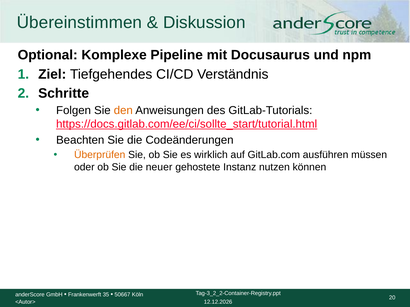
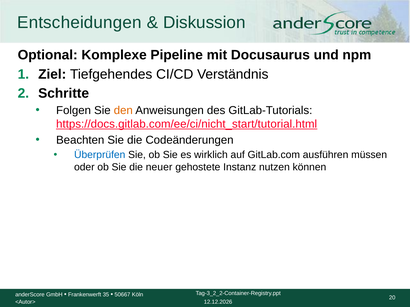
Übereinstimmen: Übereinstimmen -> Entscheidungen (79, 22)
https://docs.gitlab.com/ee/ci/sollte_start/tutorial.html: https://docs.gitlab.com/ee/ci/sollte_start/tutorial.html -> https://docs.gitlab.com/ee/ci/nicht_start/tutorial.html (187, 124)
Überprüfen colour: orange -> blue (100, 155)
